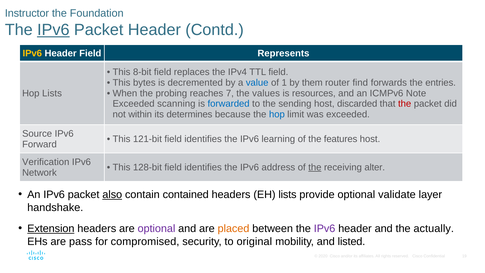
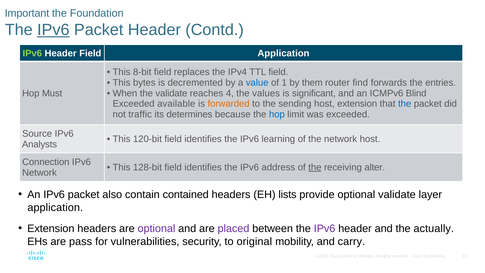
Instructor: Instructor -> Important (27, 13)
IPv6 colour: yellow -> light green (32, 53)
Field Represents: Represents -> Application (283, 53)
Hop Lists: Lists -> Must (52, 93)
the probing: probing -> validate (171, 93)
7: 7 -> 4 (230, 93)
resources: resources -> significant (314, 93)
Note: Note -> Blind (416, 93)
scanning: scanning -> available (176, 104)
forwarded colour: blue -> orange (229, 104)
host discarded: discarded -> extension (357, 104)
the colour: red -> blue (405, 104)
within: within -> traffic (140, 114)
121-bit: 121-bit -> 120-bit (147, 139)
the features: features -> network (341, 139)
Forward: Forward -> Analysts (40, 144)
Verification: Verification -> Connection (46, 162)
also underline: present -> none (112, 194)
handshake: handshake -> application (55, 207)
Extension underline: present -> none (51, 228)
placed colour: orange -> purple (233, 228)
compromised: compromised -> vulnerabilities (145, 241)
listed: listed -> carry (351, 241)
